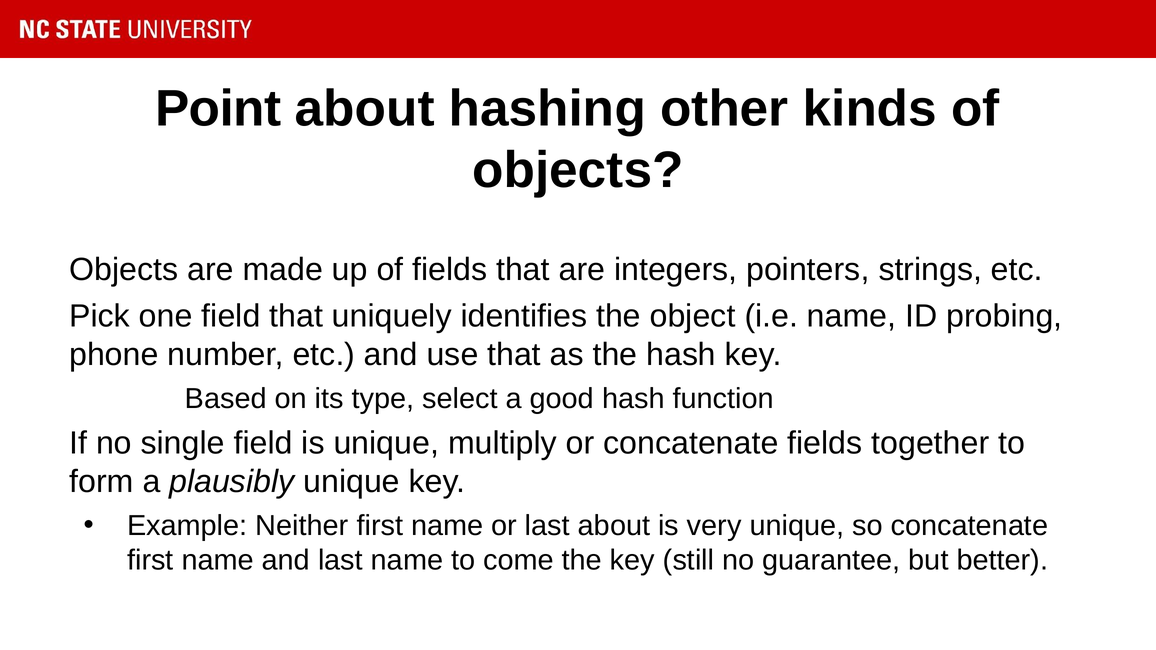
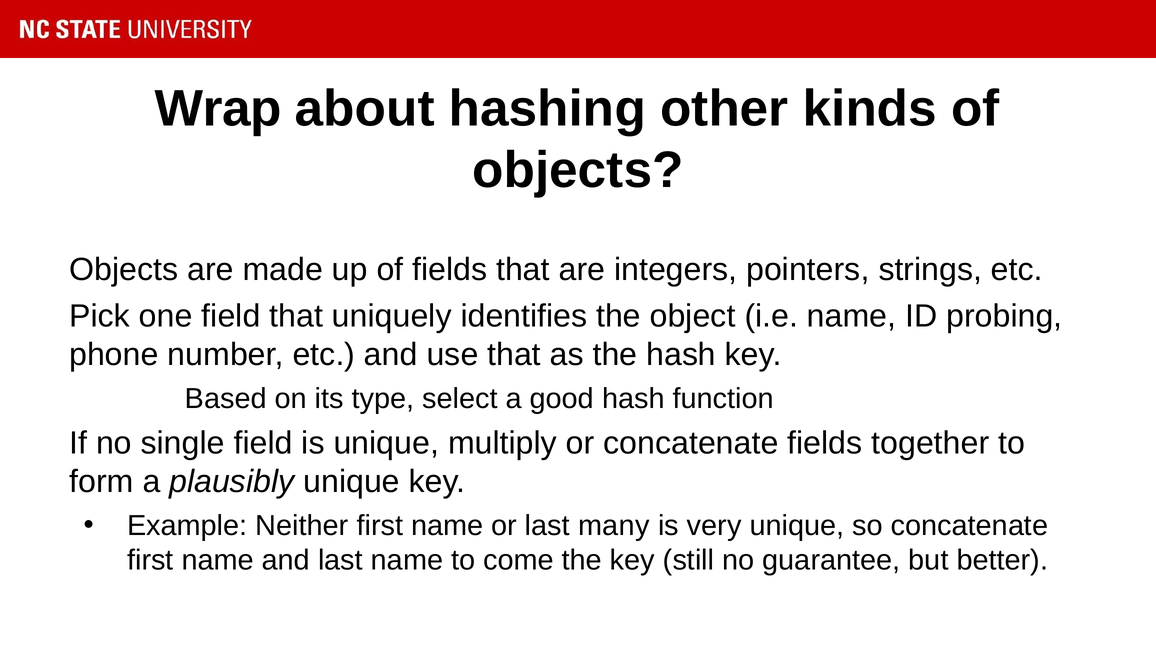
Point: Point -> Wrap (218, 109)
last about: about -> many (614, 526)
